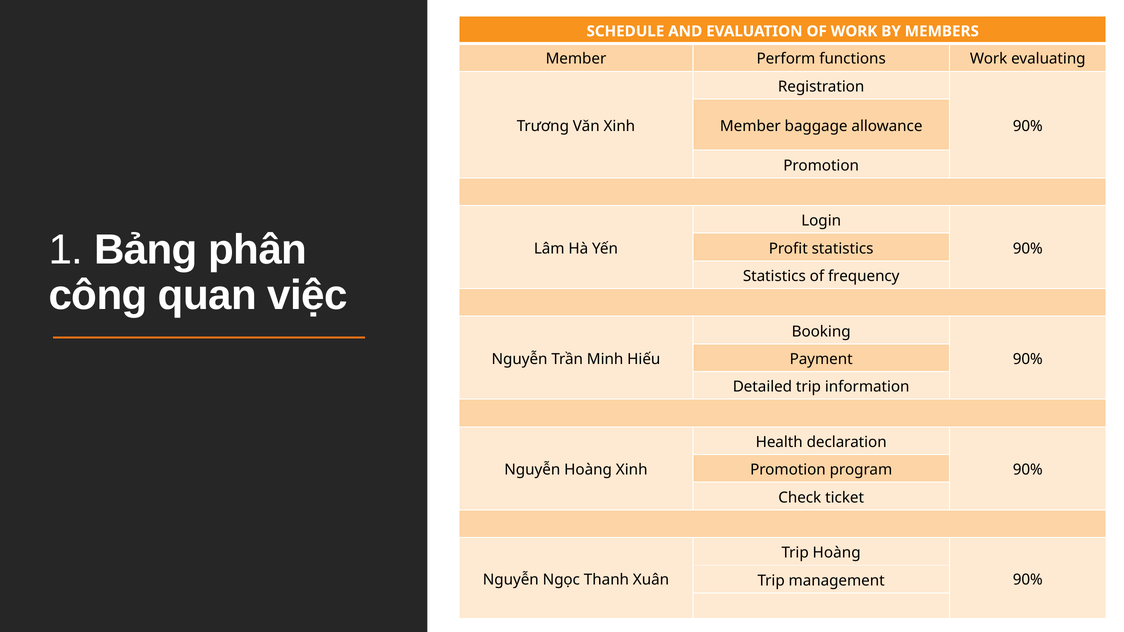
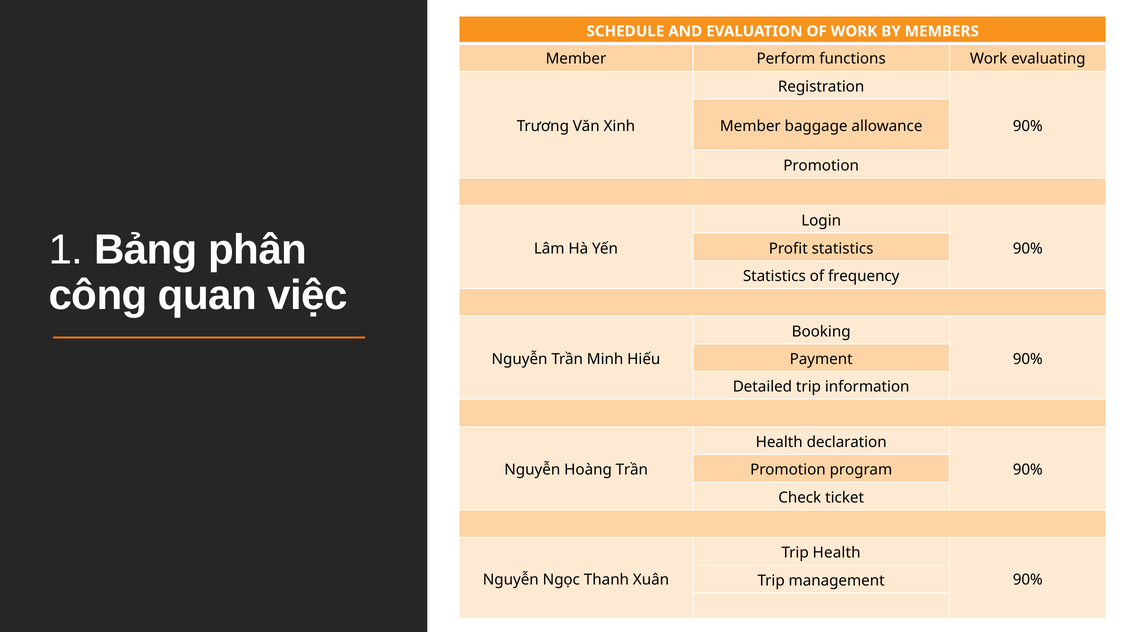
Hoàng Xinh: Xinh -> Trần (632, 470)
Trip Hoàng: Hoàng -> Health (837, 553)
